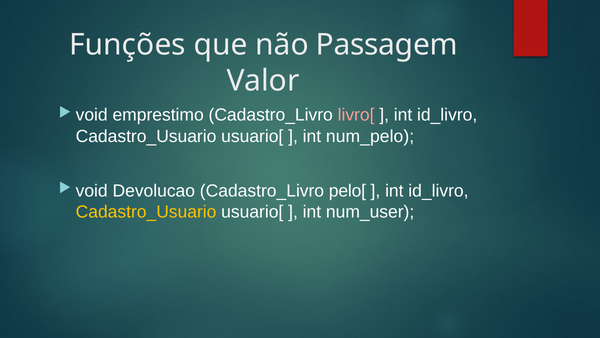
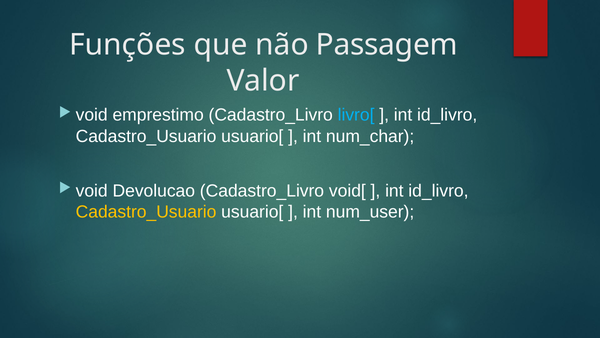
livro[ colour: pink -> light blue (356, 115)
num_pelo: num_pelo -> num_char (370, 136)
pelo[: pelo[ -> void[ (347, 191)
